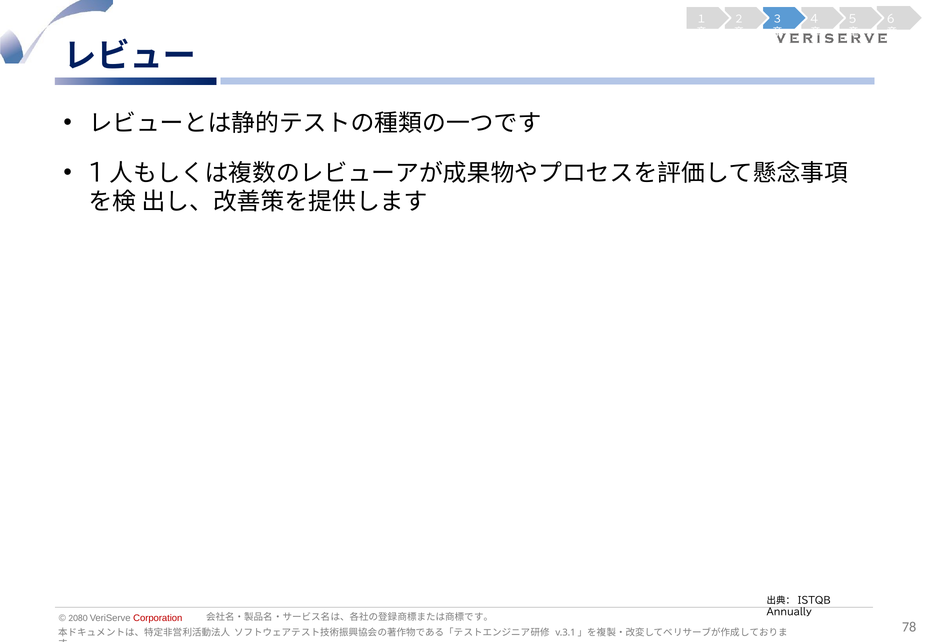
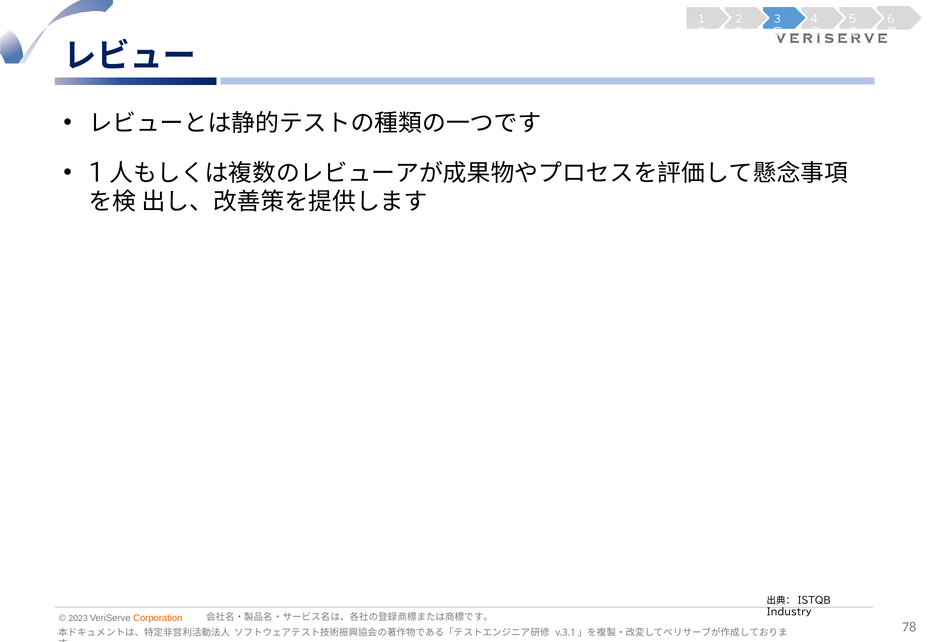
Annually: Annually -> Industry (789, 613)
2080: 2080 -> 2023 (78, 618)
Corporation colour: red -> orange (158, 618)
